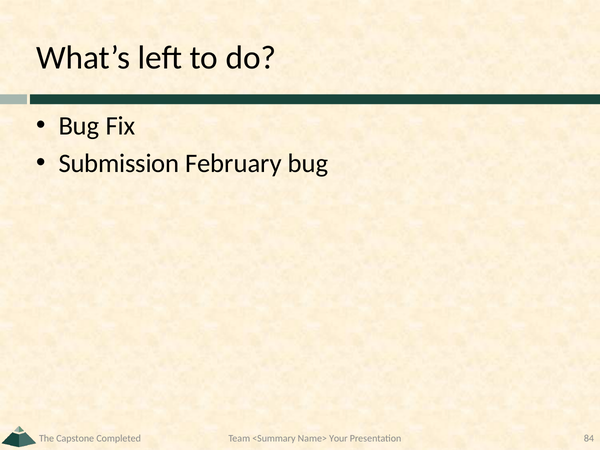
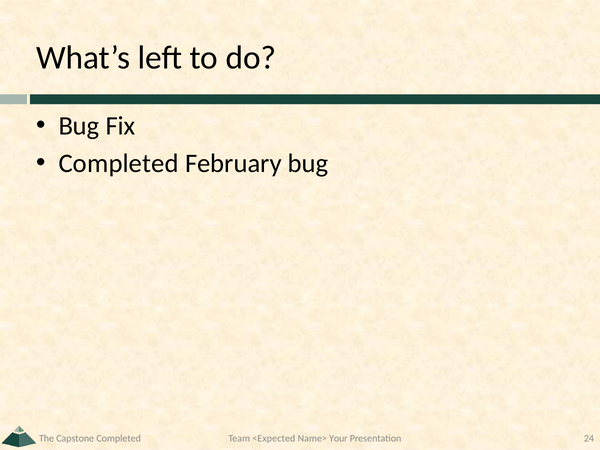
Submission: Submission -> Completed (119, 163)
<Summary: <Summary -> <Expected (274, 439)
84: 84 -> 24 (589, 439)
